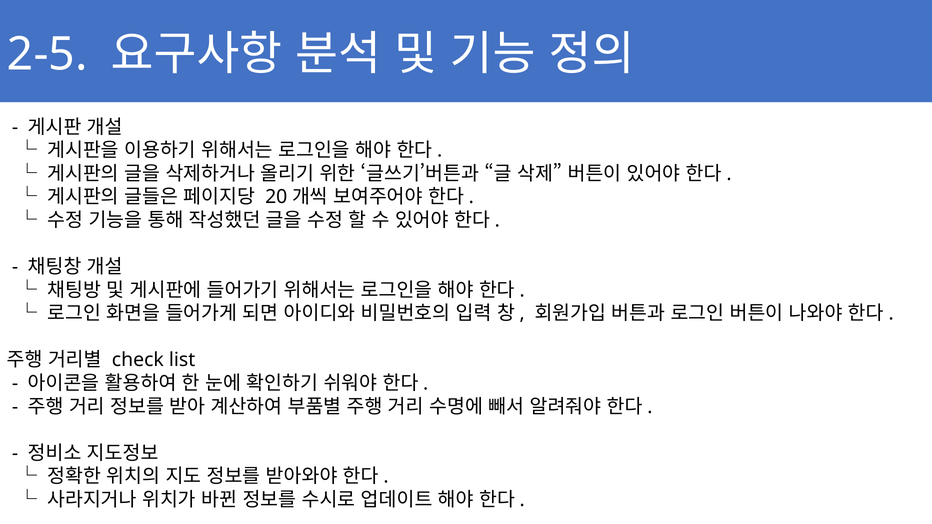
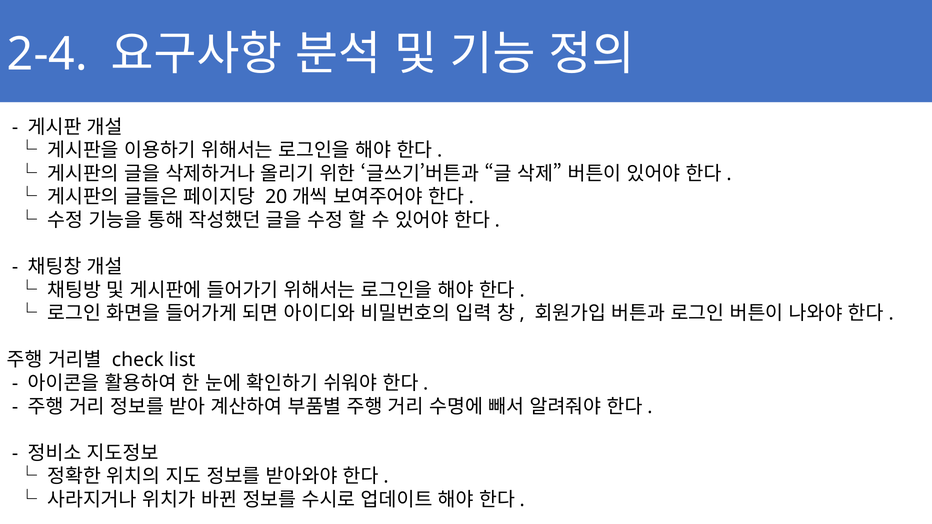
2-5: 2-5 -> 2-4 (47, 54)
